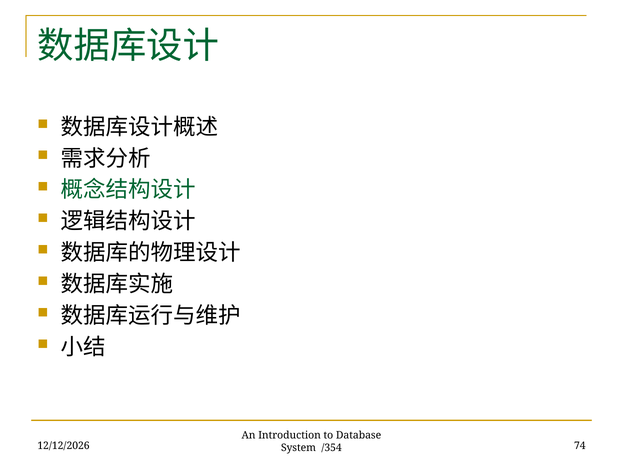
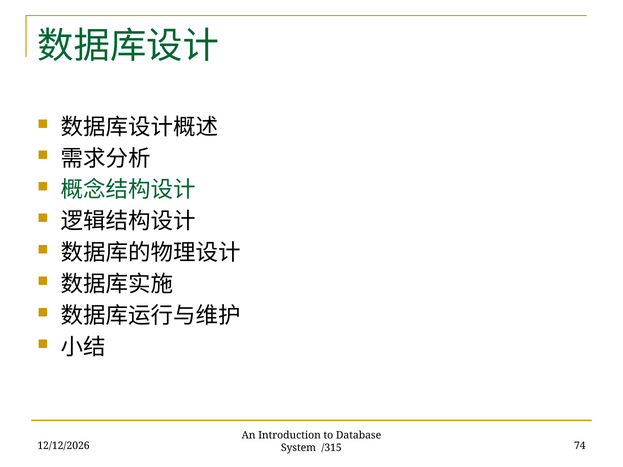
/354: /354 -> /315 (332, 448)
